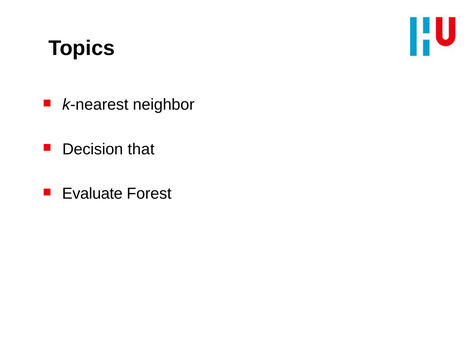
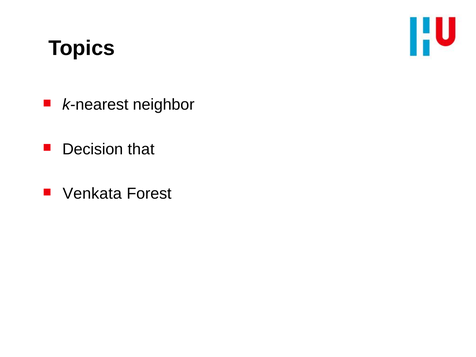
Evaluate: Evaluate -> Venkata (92, 194)
